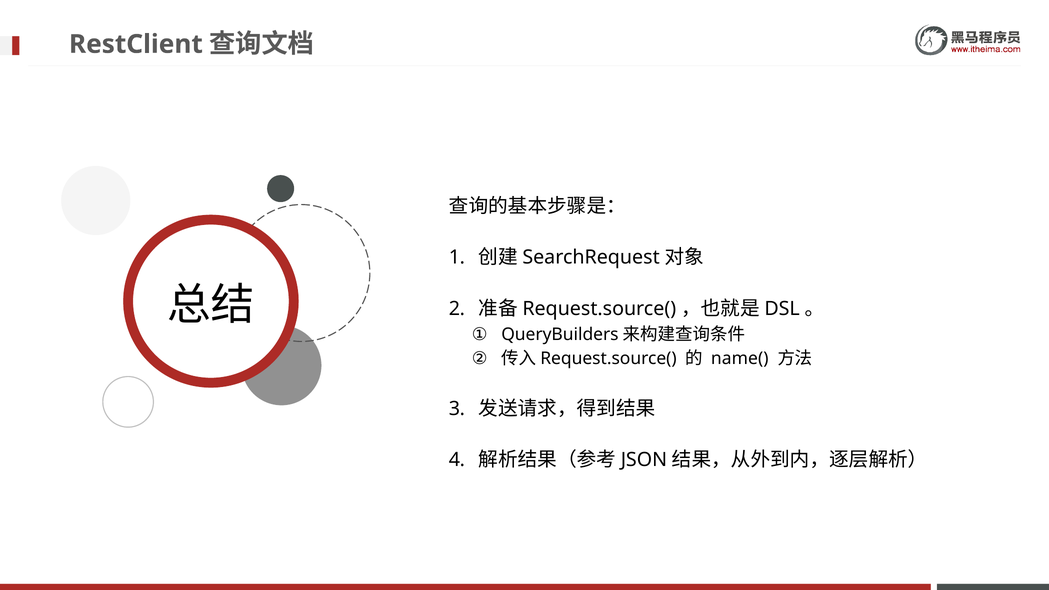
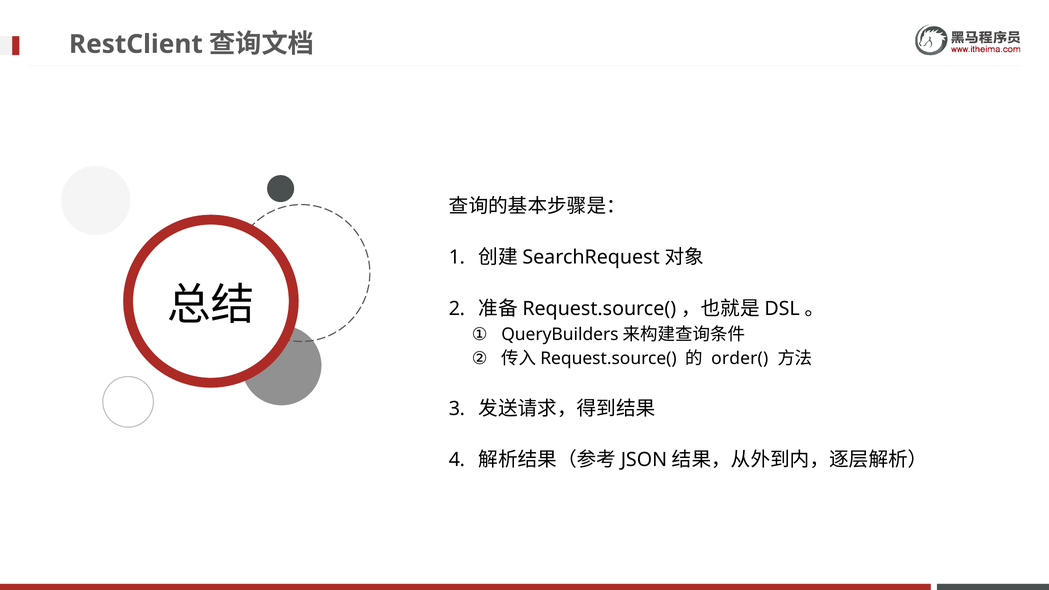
name(: name( -> order( (740, 359)
